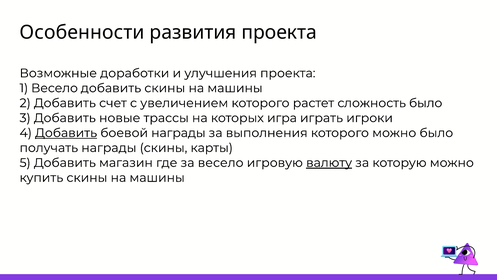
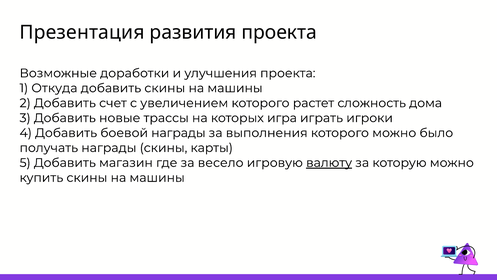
Особенности: Особенности -> Презентация (82, 33)
1 Весело: Весело -> Откуда (54, 88)
сложность было: было -> дома (426, 103)
Добавить underline: present -> none (66, 133)
